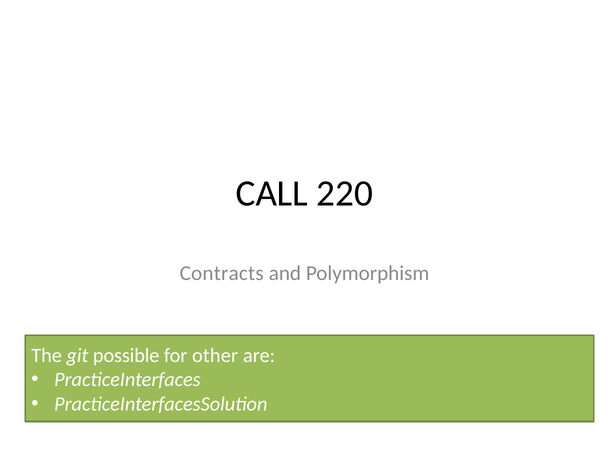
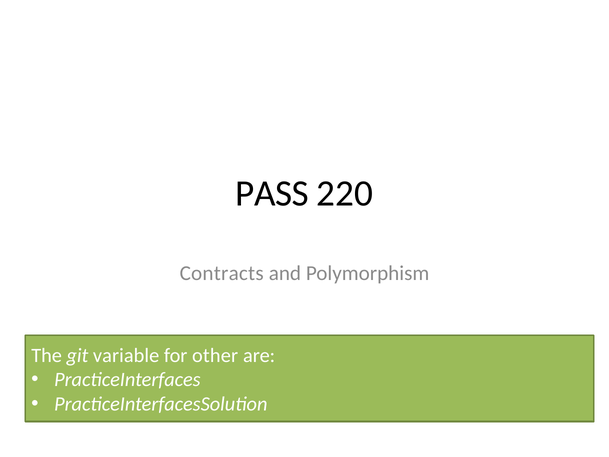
CALL: CALL -> PASS (272, 193)
possible: possible -> variable (126, 355)
